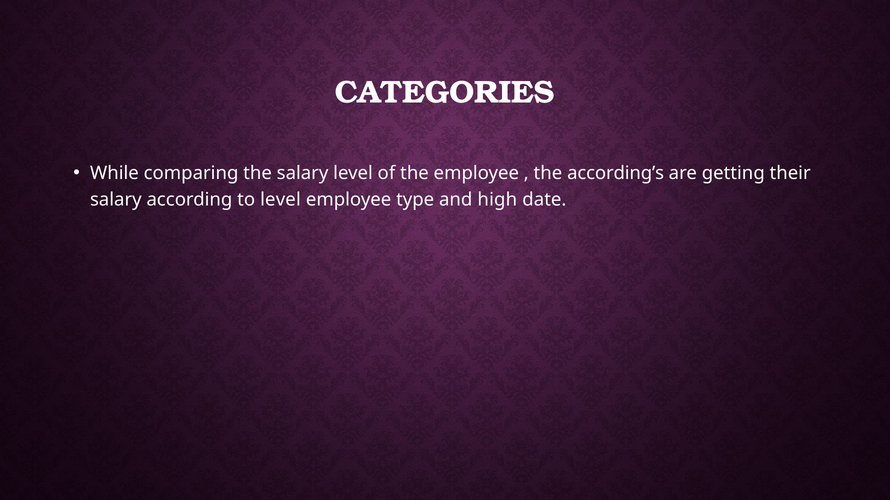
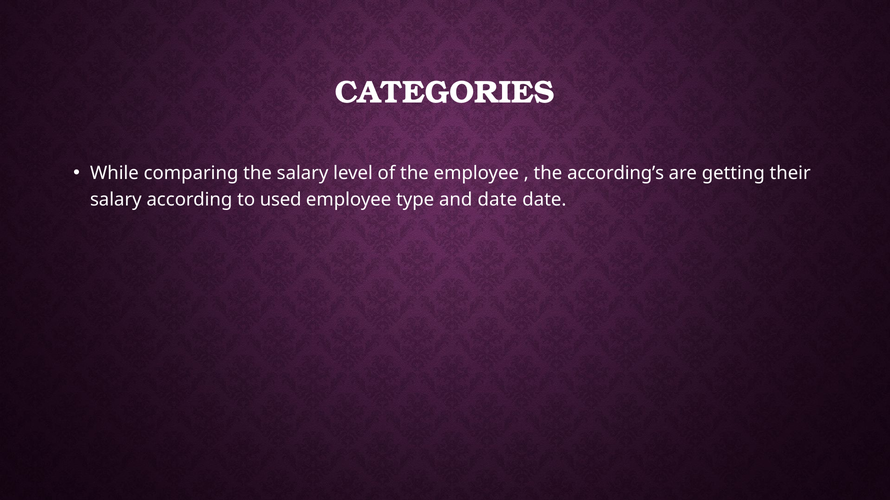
to level: level -> used (281, 200)
and high: high -> date (497, 200)
